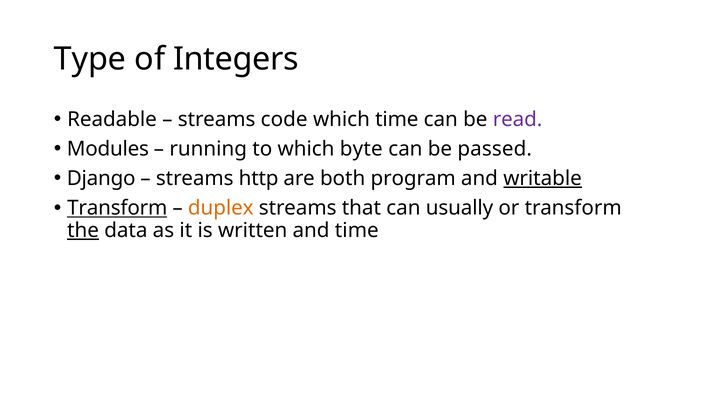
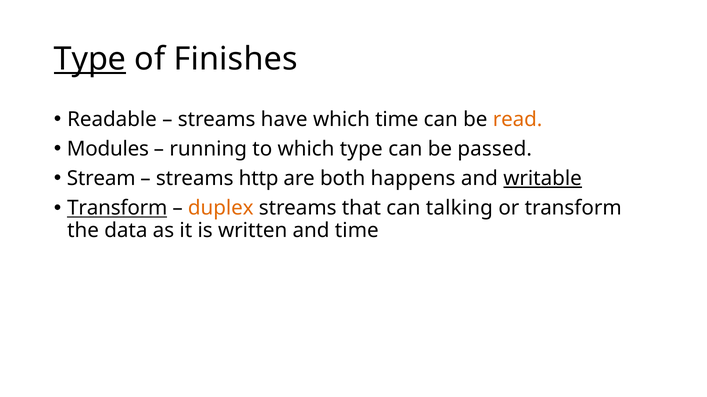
Type underline: none -> present (90, 59)
Integers: Integers -> Finishes (236, 59)
code: code -> have (284, 120)
read colour: purple -> orange (518, 120)
which byte: byte -> type (361, 149)
Django: Django -> Stream (101, 179)
program: program -> happens (413, 179)
usually: usually -> talking (459, 208)
the underline: present -> none (83, 231)
